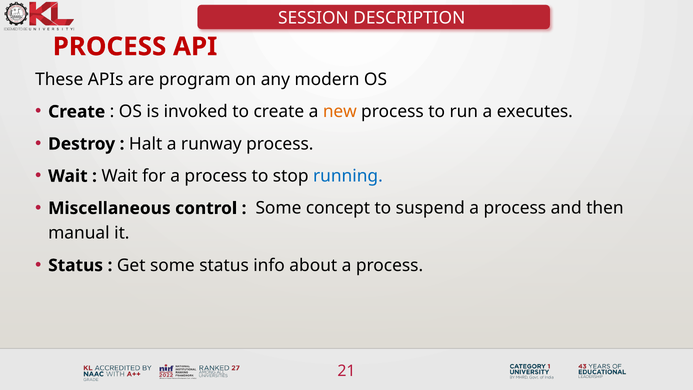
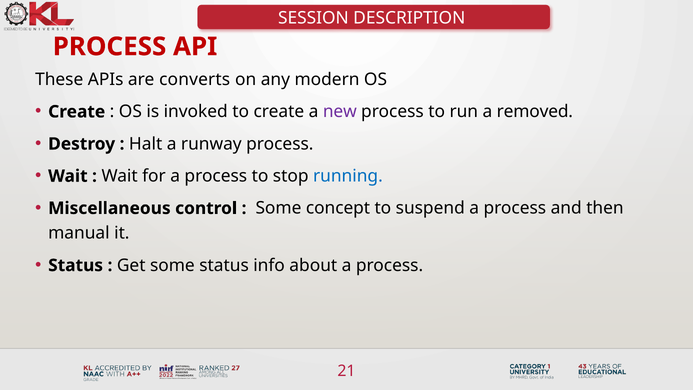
program: program -> converts (195, 80)
new colour: orange -> purple (340, 112)
executes: executes -> removed (535, 112)
